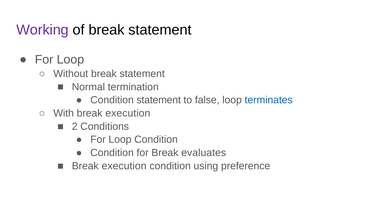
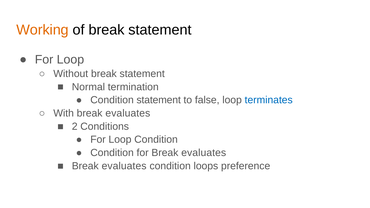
Working colour: purple -> orange (43, 30)
With break execution: execution -> evaluates (128, 113)
execution: execution -> evaluates (124, 166)
using: using -> loops (206, 166)
